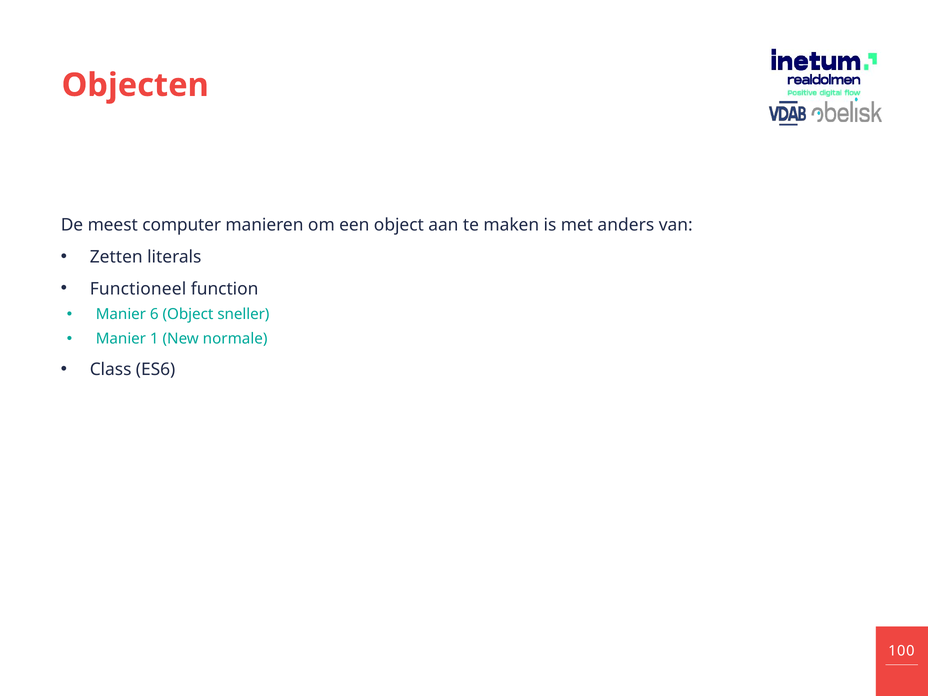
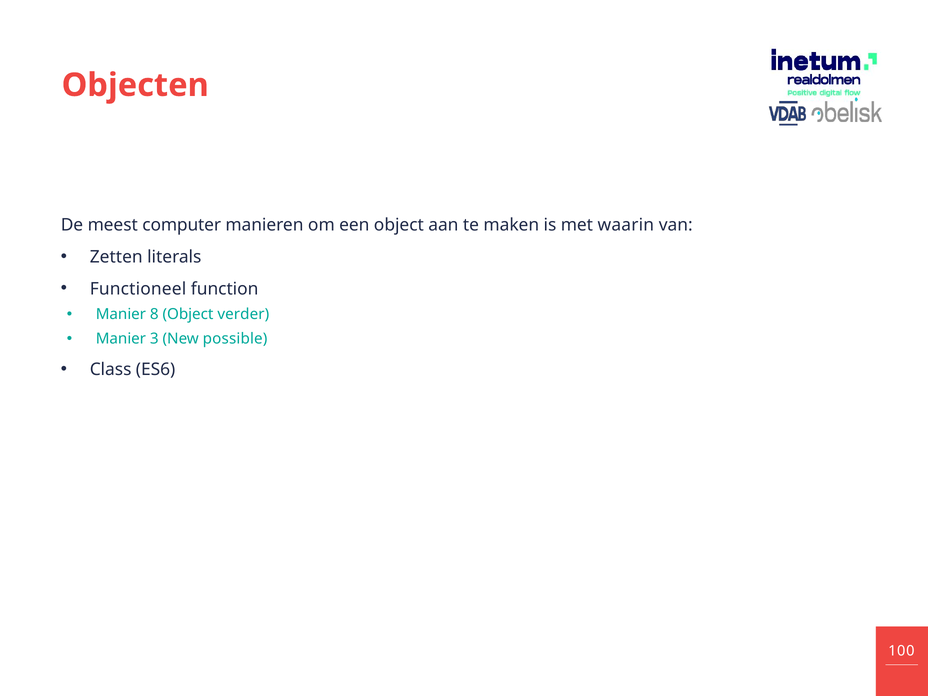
anders: anders -> waarin (626, 225)
6: 6 -> 8 (154, 314)
sneller: sneller -> verder (243, 314)
1: 1 -> 3 (154, 339)
normale: normale -> possible (235, 339)
